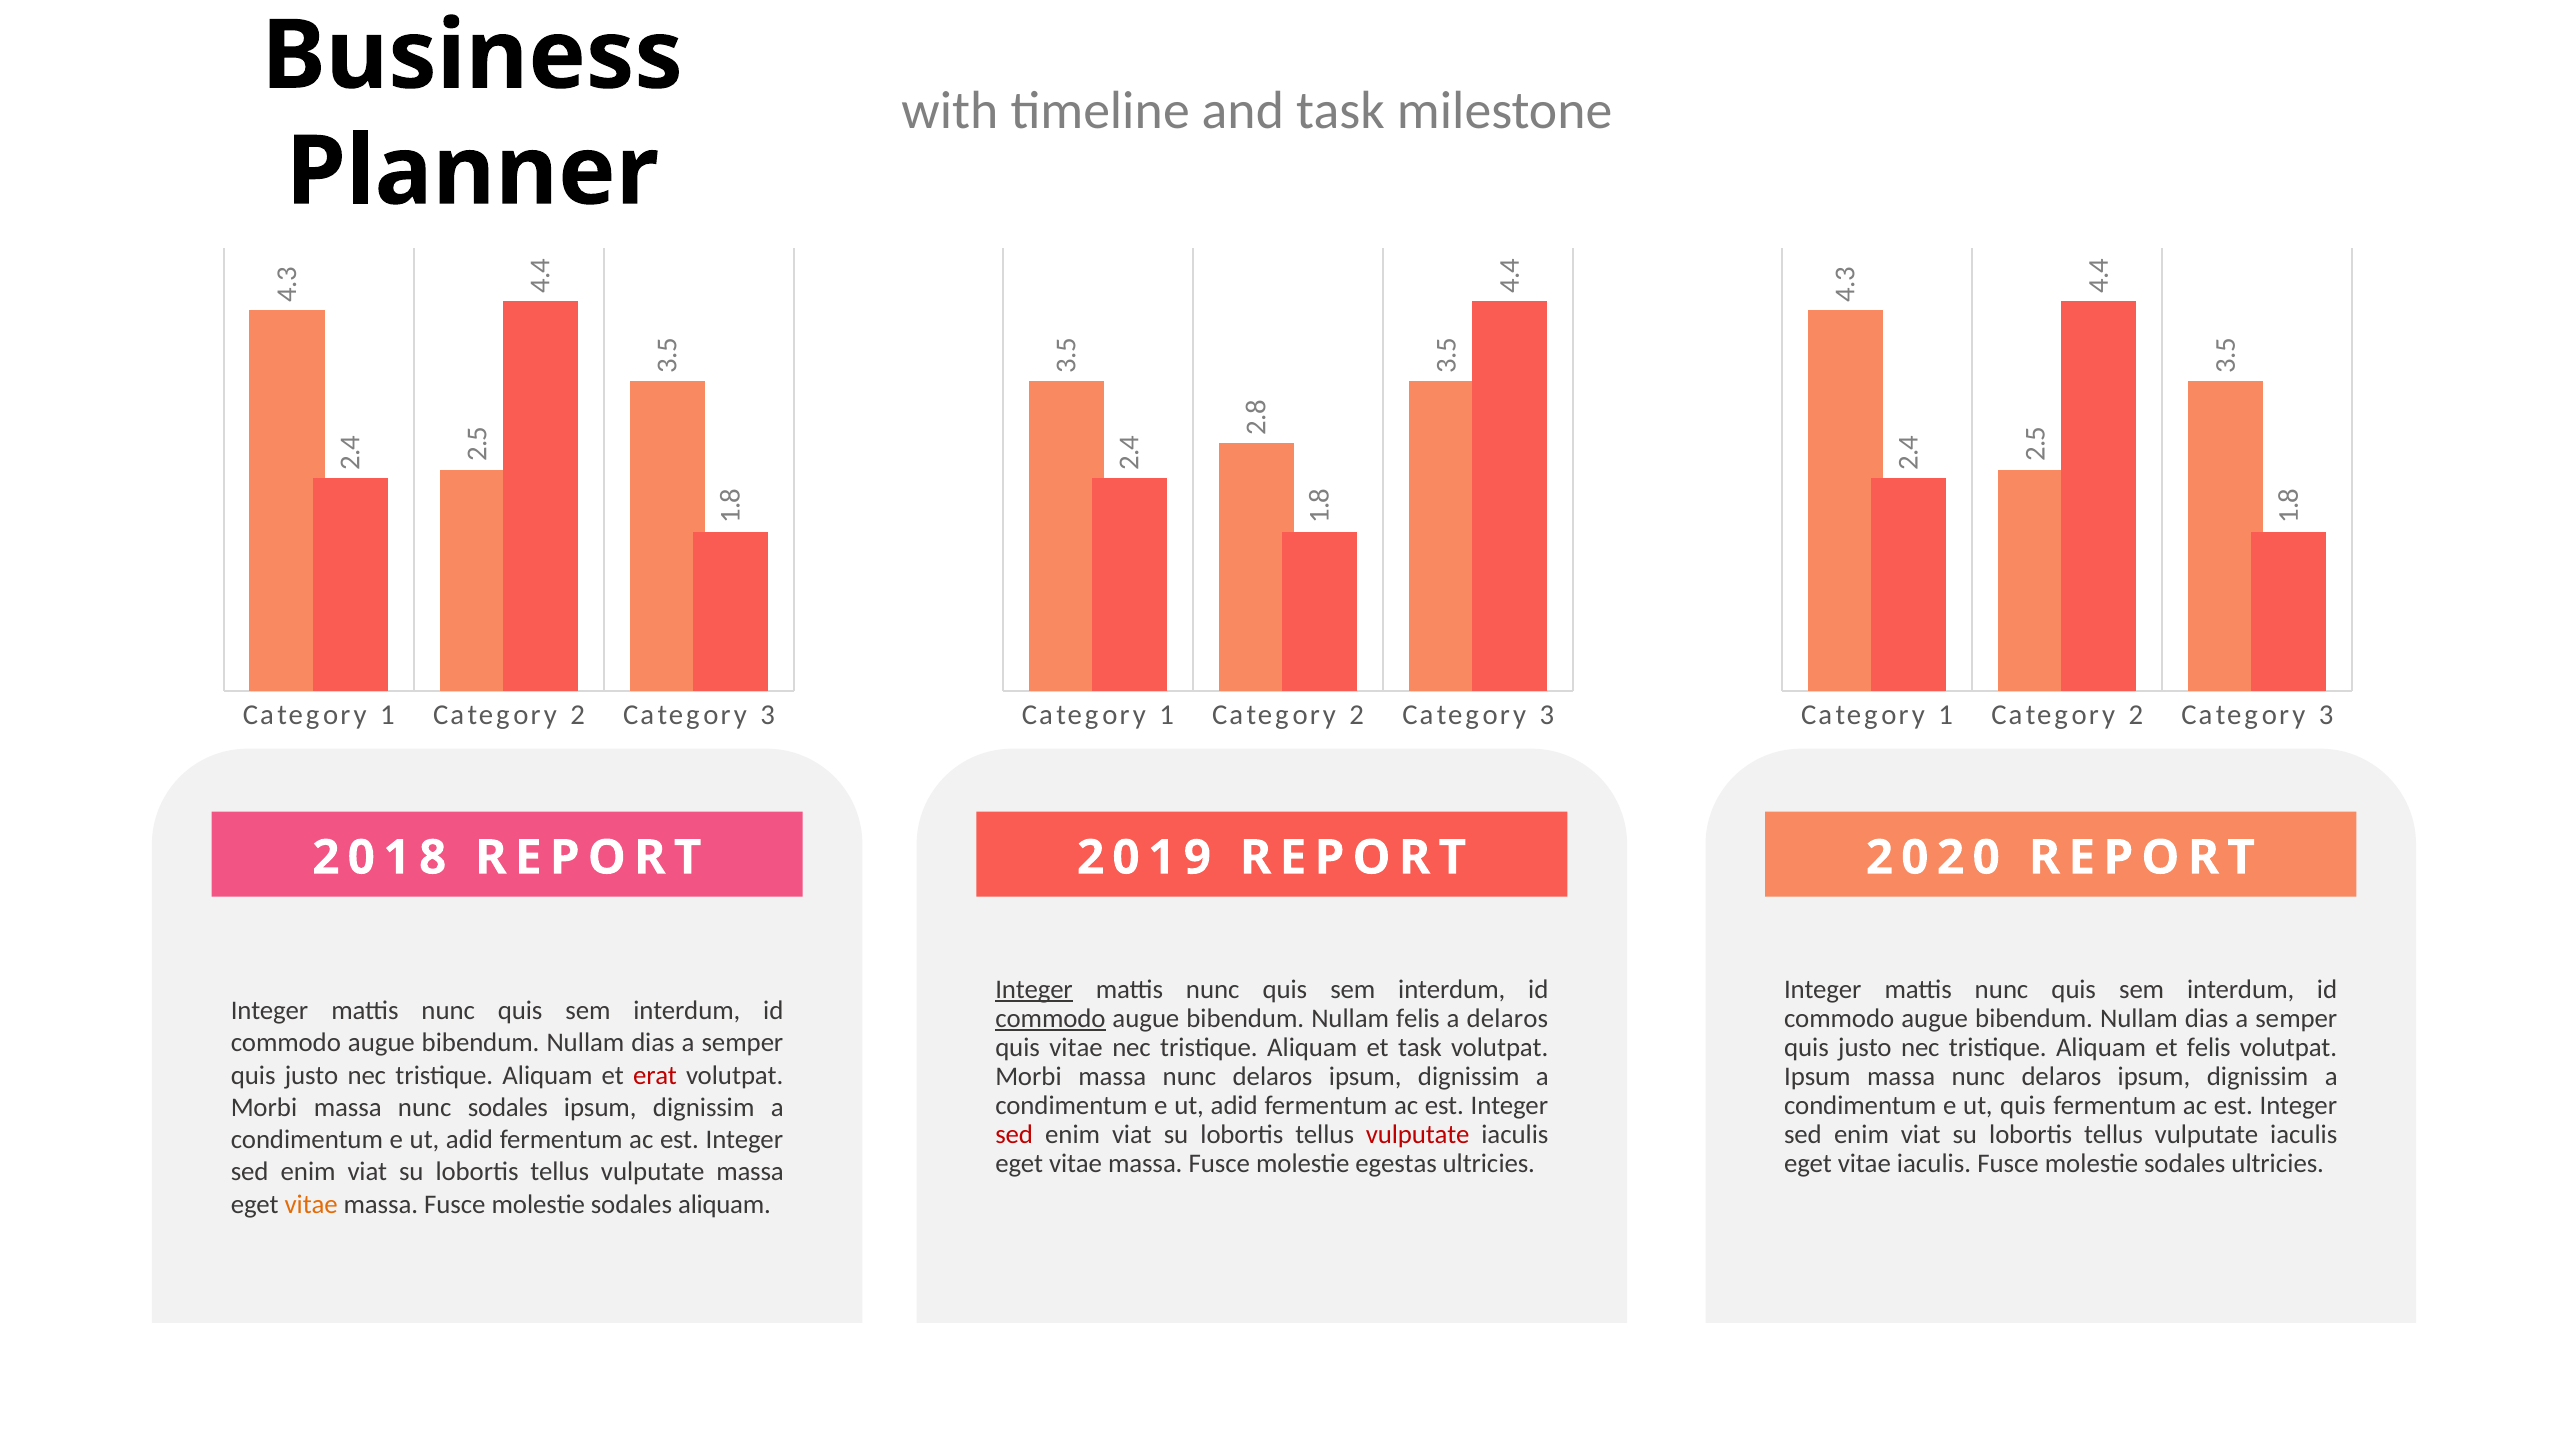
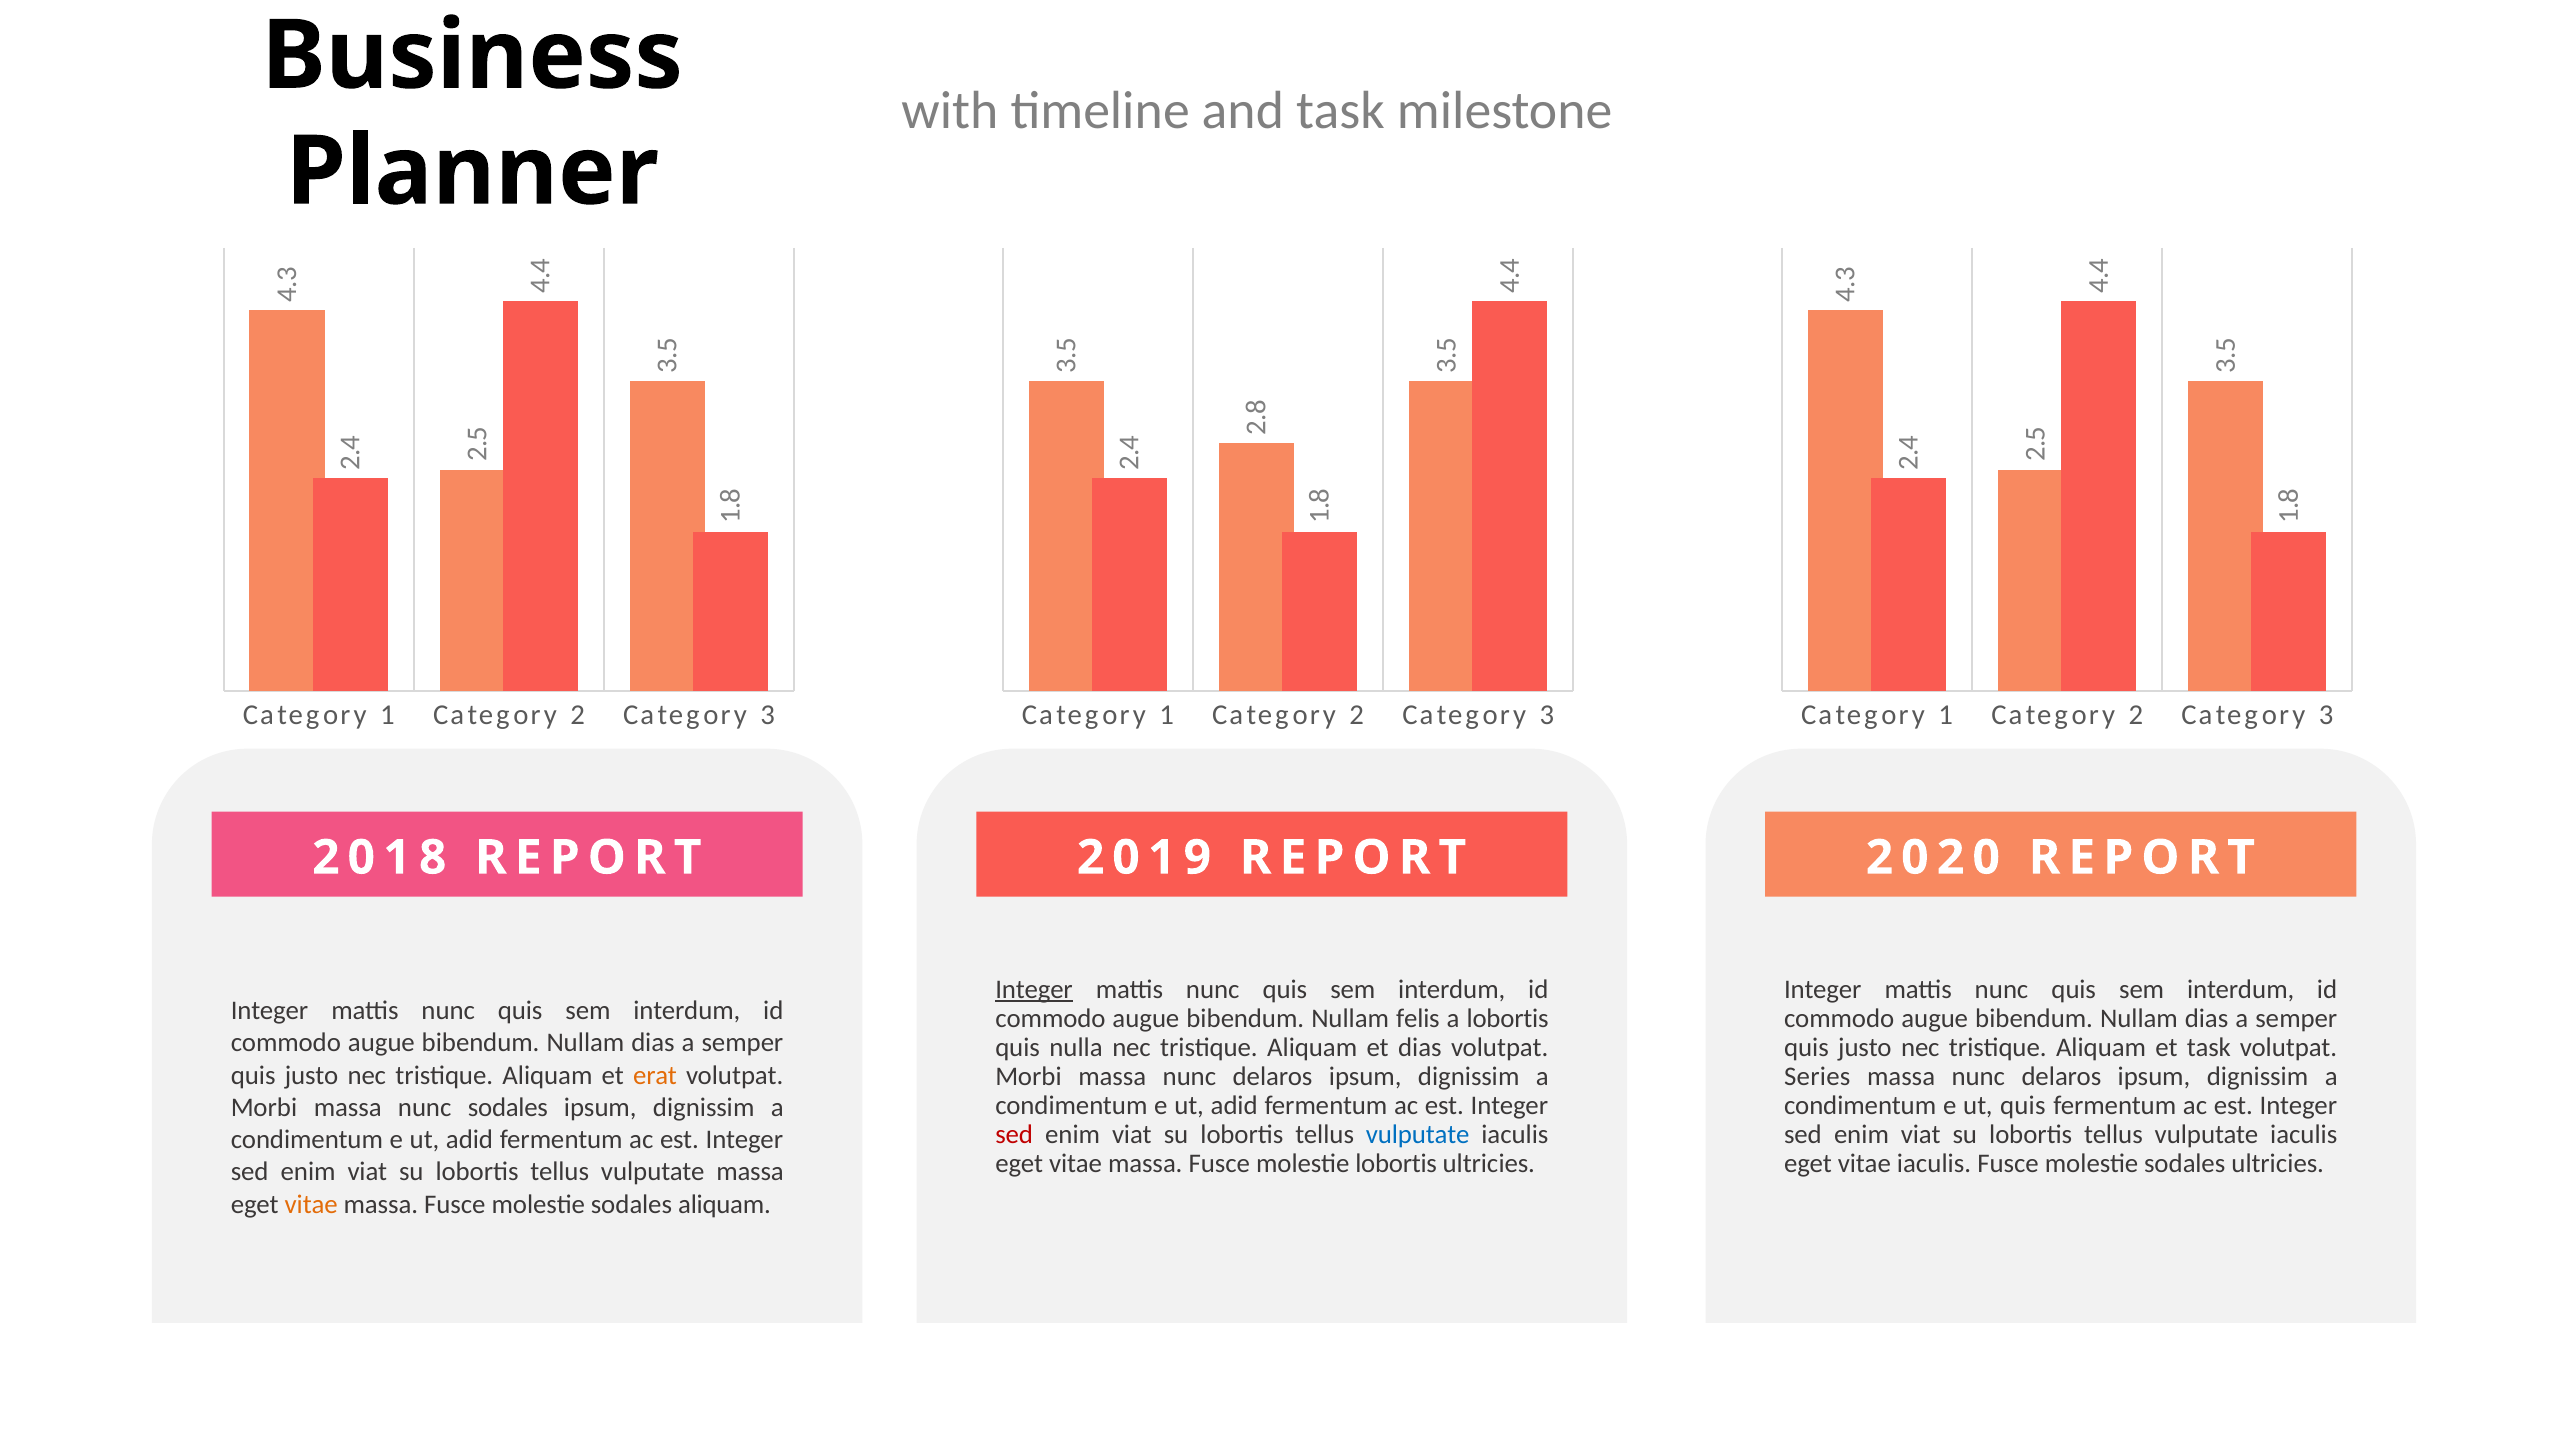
commodo underline: present -> none (1050, 1018)
a delaros: delaros -> lobortis (1508, 1018)
quis vitae: vitae -> nulla (1076, 1047)
et task: task -> dias (1420, 1047)
et felis: felis -> task (2209, 1047)
erat colour: red -> orange (655, 1075)
Ipsum: Ipsum -> Series (1817, 1077)
vulputate colour: red -> blue (1418, 1135)
molestie egestas: egestas -> lobortis (1396, 1164)
